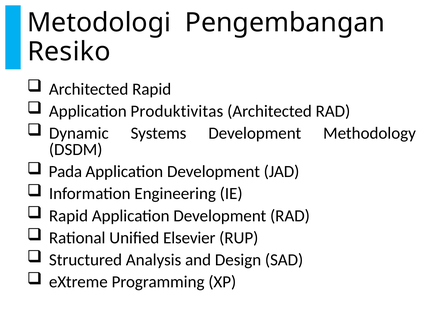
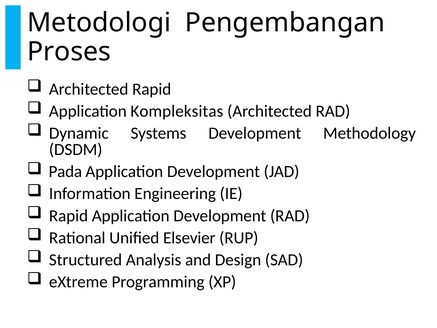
Resiko: Resiko -> Proses (69, 52)
Produktivitas: Produktivitas -> Kompleksitas (177, 111)
